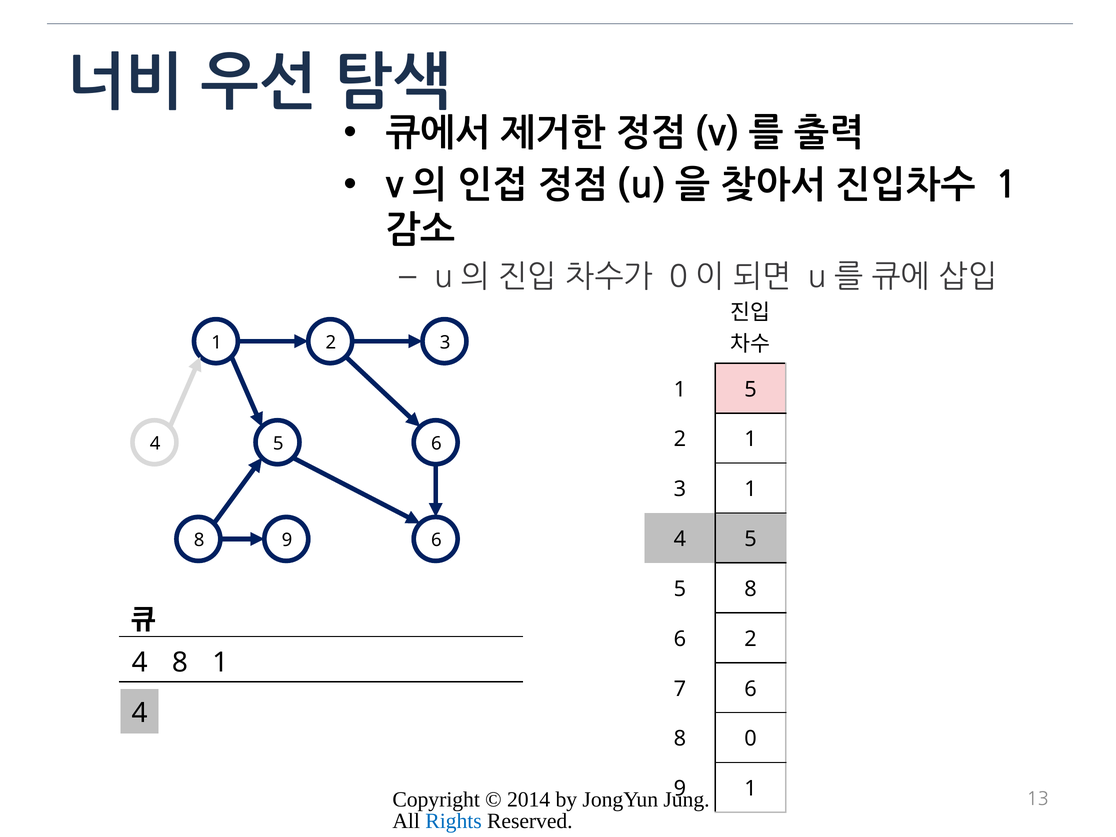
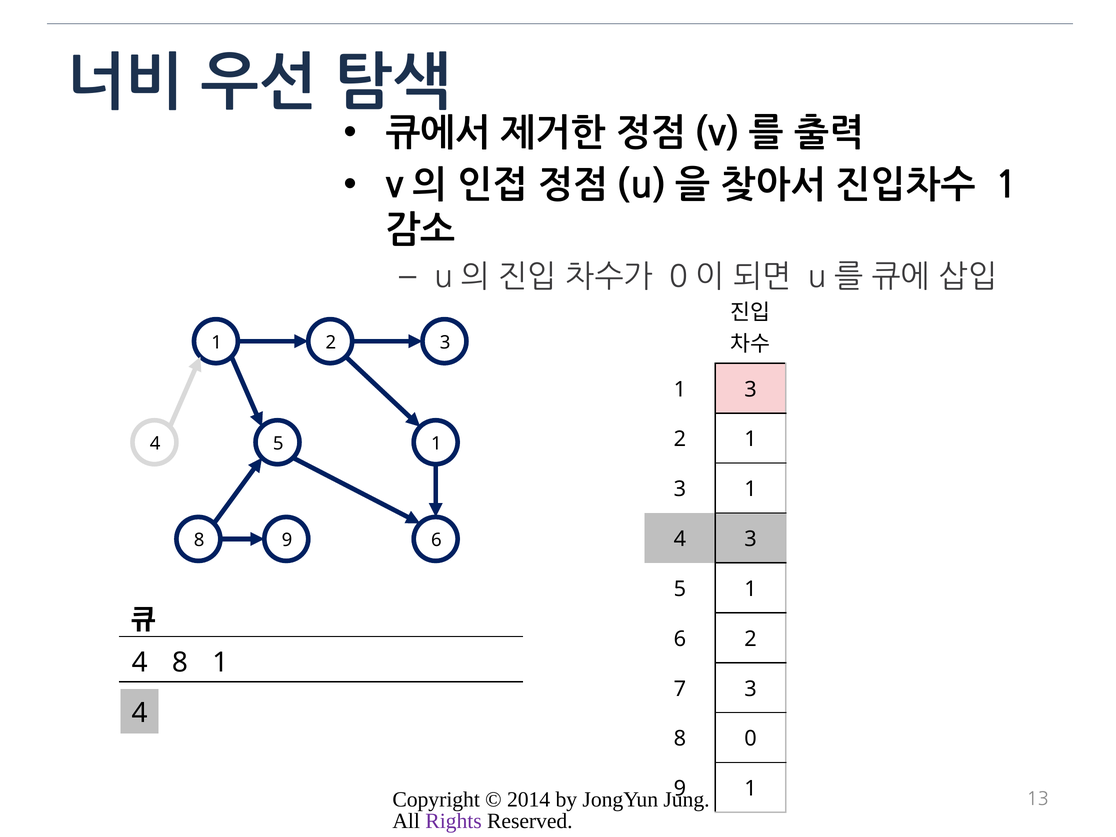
5: 5 -> 3 (751, 389)
6: 6 -> 1 (436, 443)
5: 5 -> 3 (751, 539)
8: 8 -> 1 (751, 589)
7 6: 6 -> 3 (751, 689)
Rights colour: blue -> purple (454, 821)
